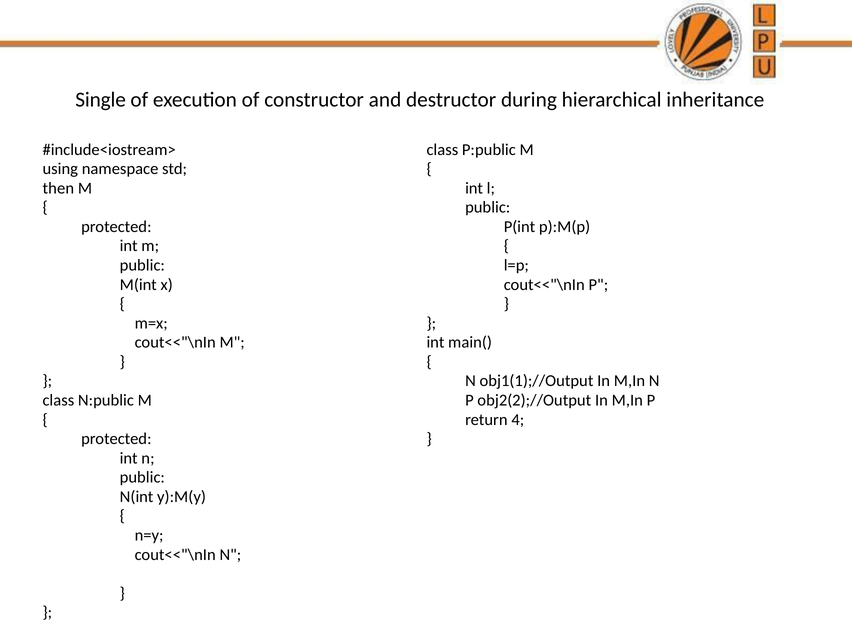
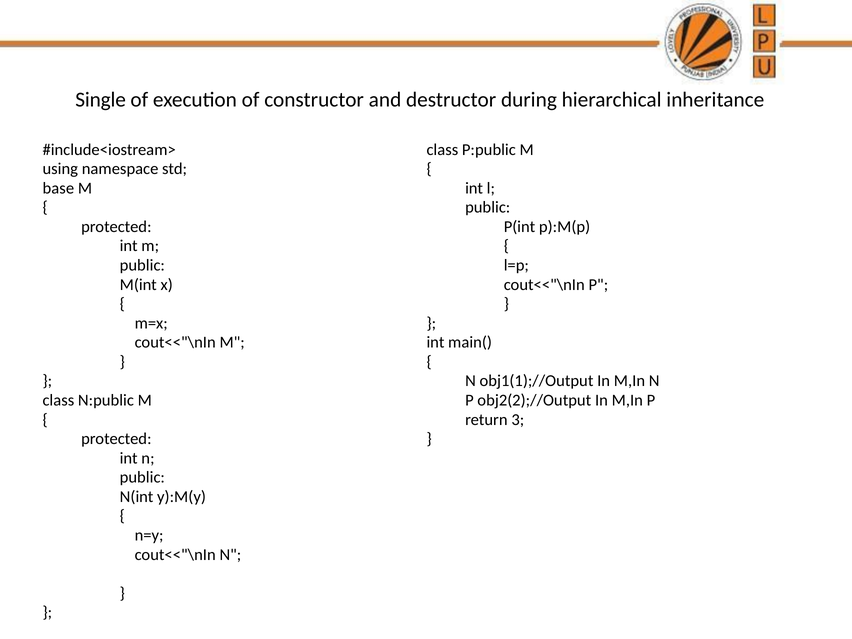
then: then -> base (58, 188)
4: 4 -> 3 (518, 420)
